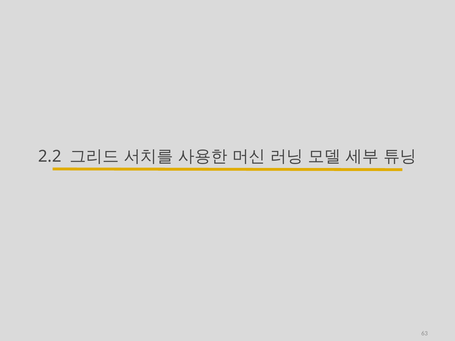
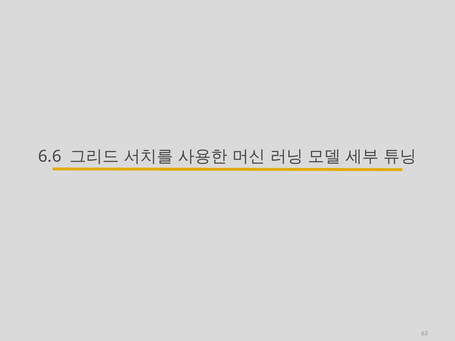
2.2: 2.2 -> 6.6 (50, 156)
